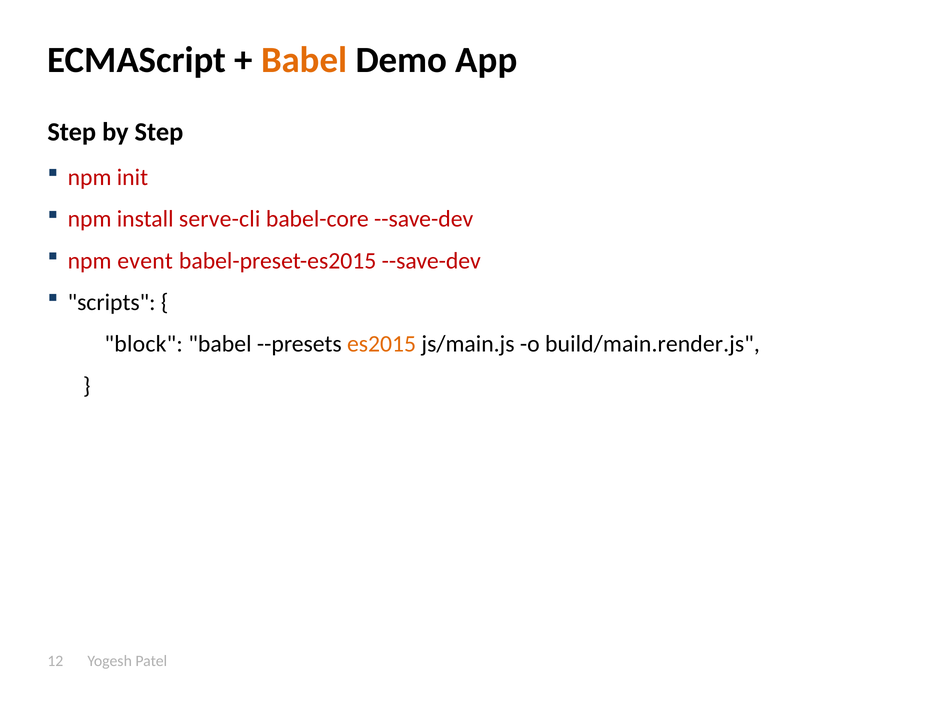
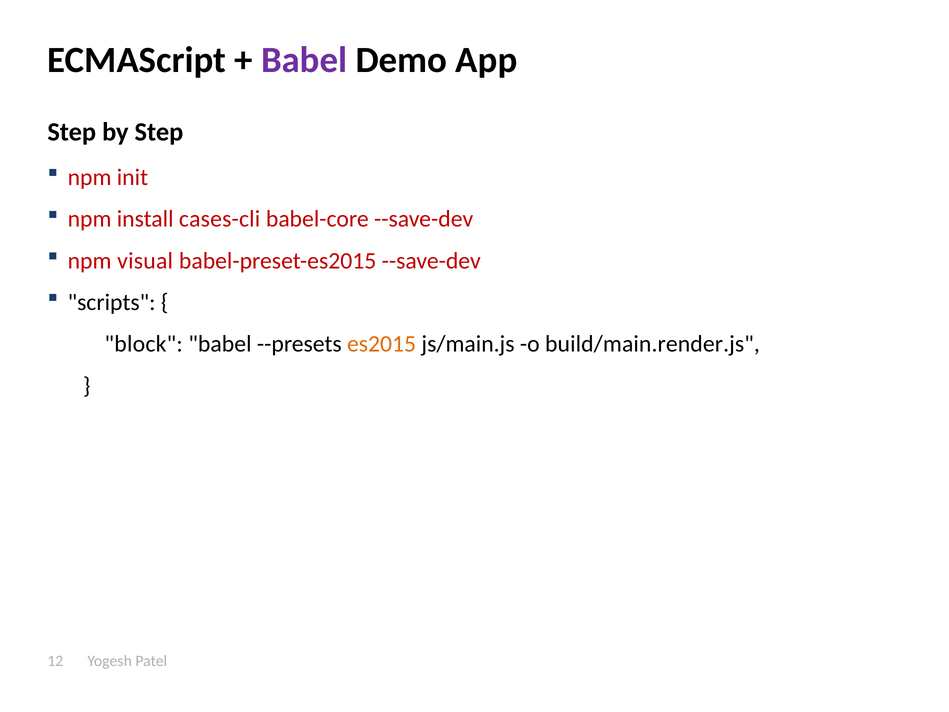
Babel colour: orange -> purple (304, 60)
serve-cli: serve-cli -> cases-cli (220, 219)
event: event -> visual (145, 261)
